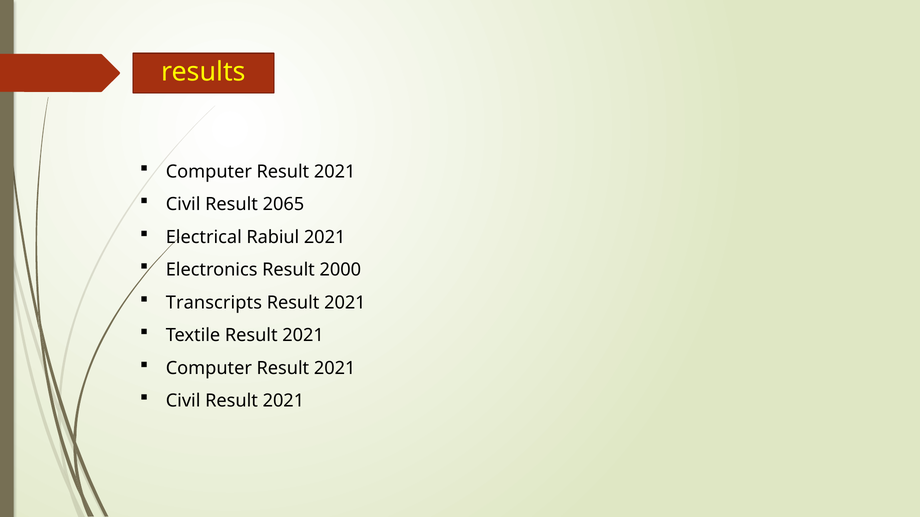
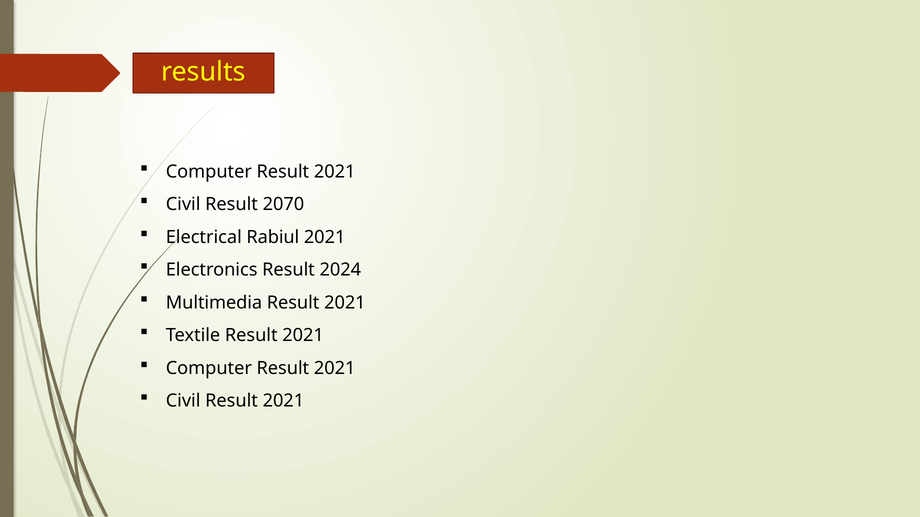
2065: 2065 -> 2070 (283, 205)
2000: 2000 -> 2024 (340, 270)
Transcripts: Transcripts -> Multimedia (214, 303)
